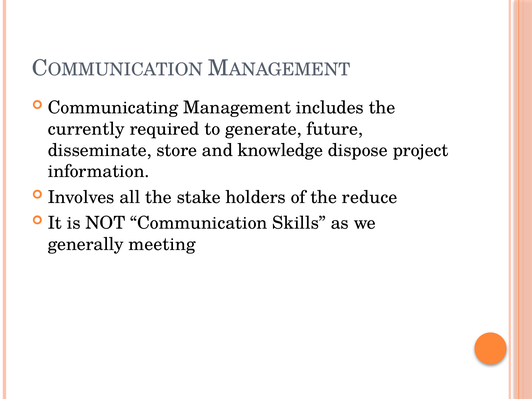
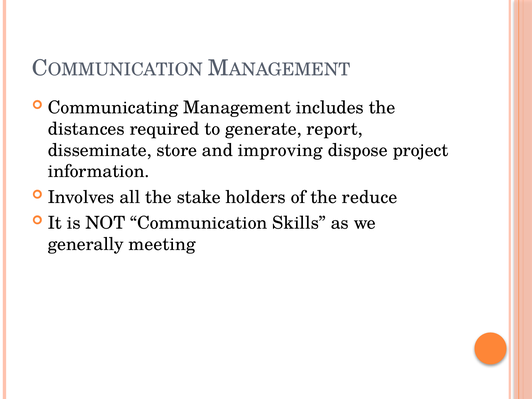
currently: currently -> distances (86, 129)
future: future -> report (335, 129)
knowledge: knowledge -> improving (280, 150)
